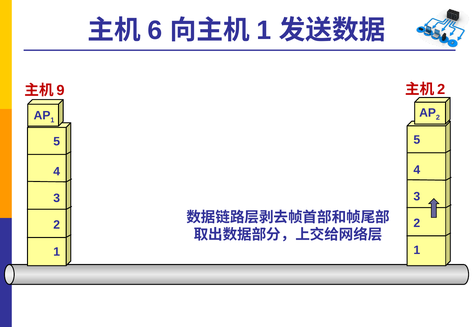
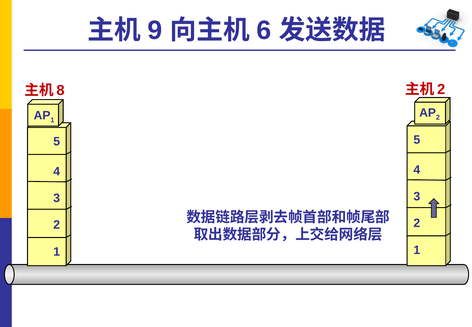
6: 6 -> 9 (155, 30)
1: 1 -> 6 (264, 30)
9: 9 -> 8 (60, 90)
